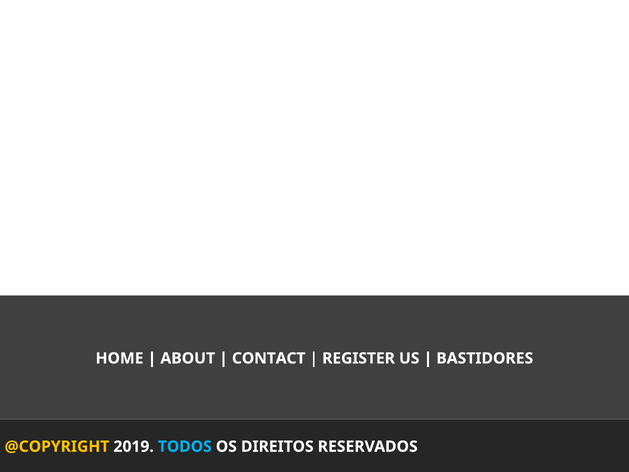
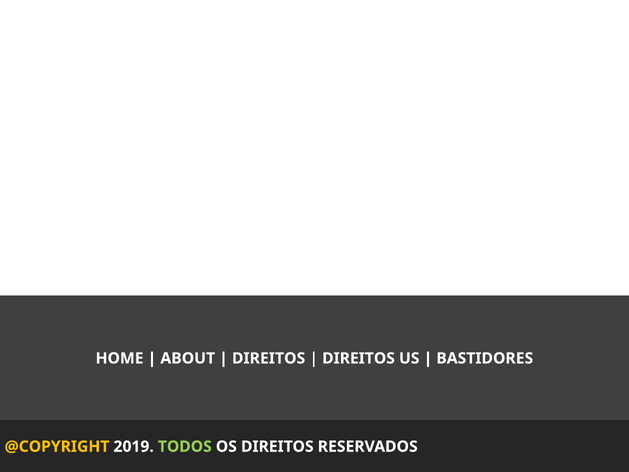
CONTACT: CONTACT -> DIREITOS (269, 358)
REGISTER: REGISTER -> DIREITOS (359, 358)
TODOS colour: light blue -> light green (185, 446)
